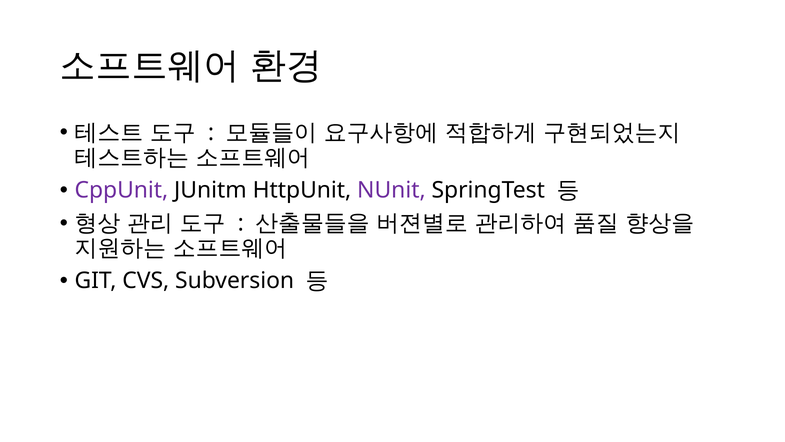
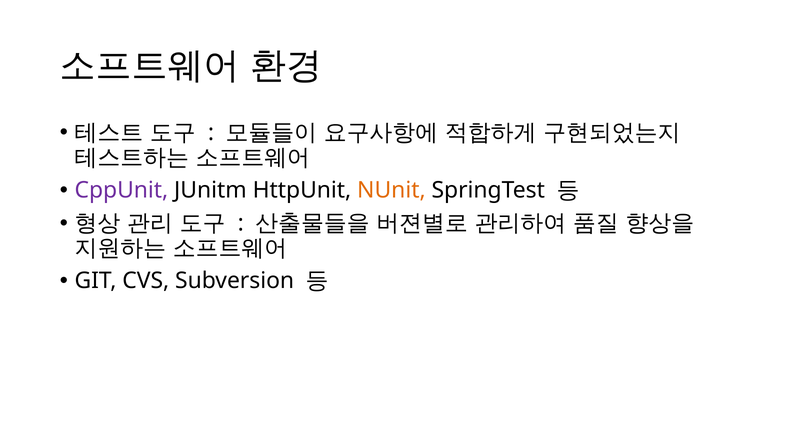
NUnit colour: purple -> orange (391, 190)
